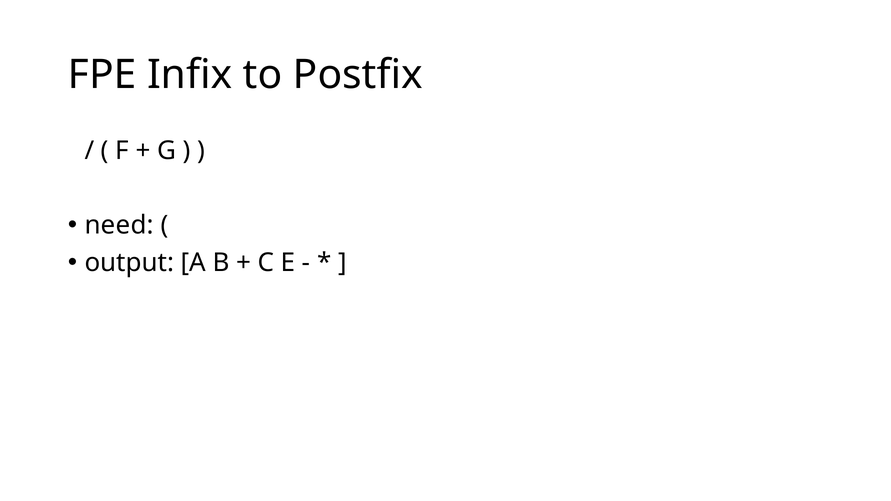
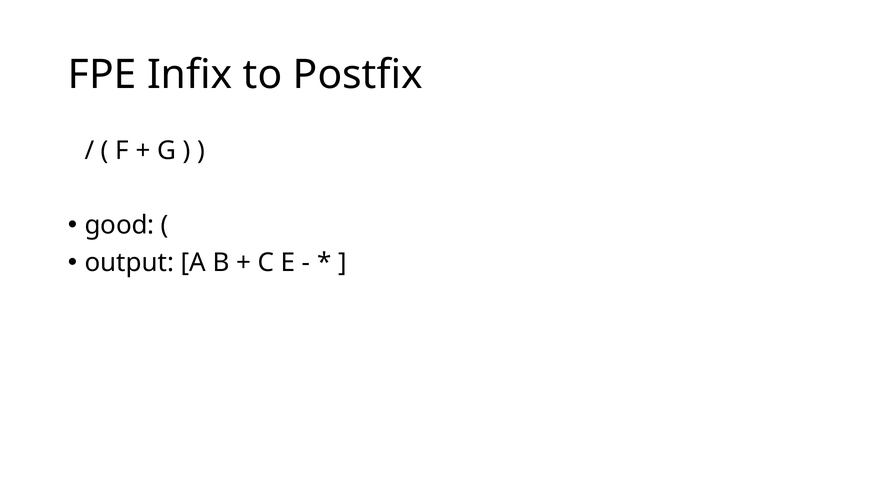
need: need -> good (119, 225)
